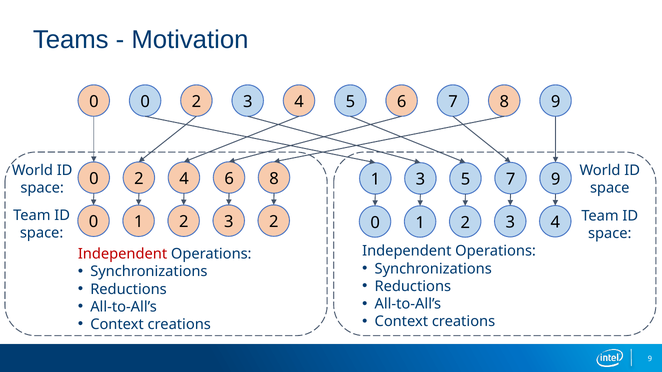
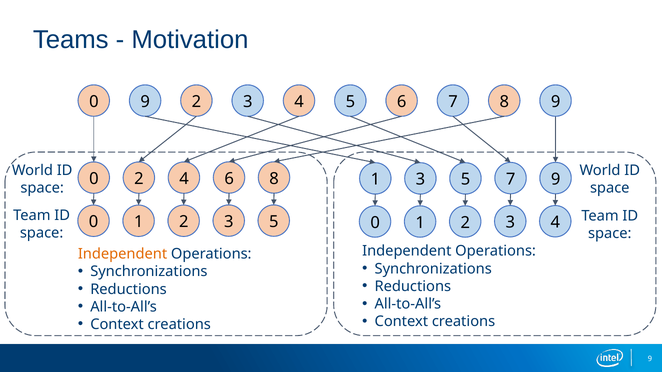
0 0: 0 -> 9 (145, 102)
2 3 2: 2 -> 5 (274, 222)
Independent colour: red -> orange (123, 254)
